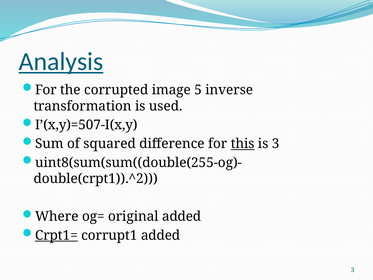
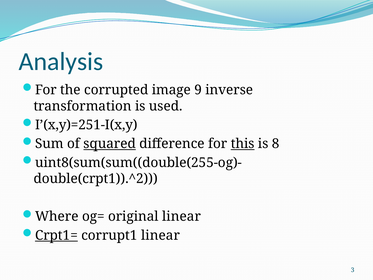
Analysis underline: present -> none (61, 62)
5: 5 -> 9 (198, 90)
I’(x,y)=507-I(x,y: I’(x,y)=507-I(x,y -> I’(x,y)=251-I(x,y (86, 125)
squared underline: none -> present (110, 144)
is 3: 3 -> 8 (276, 144)
original added: added -> linear (182, 216)
corrupt1 added: added -> linear (161, 235)
